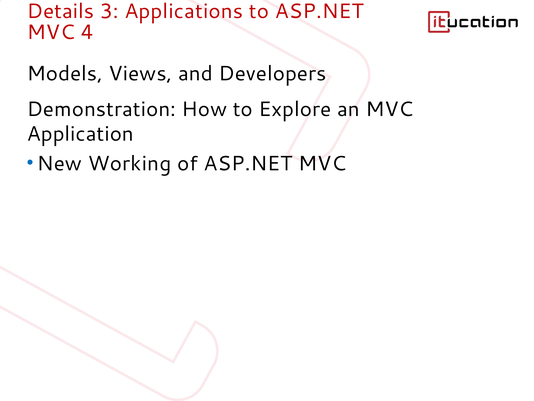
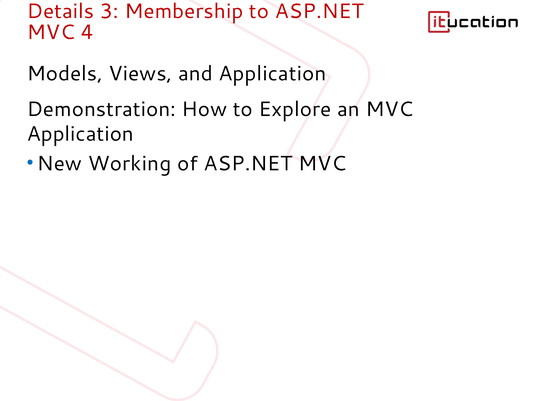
Applications: Applications -> Membership (184, 11)
and Developers: Developers -> Application (272, 74)
